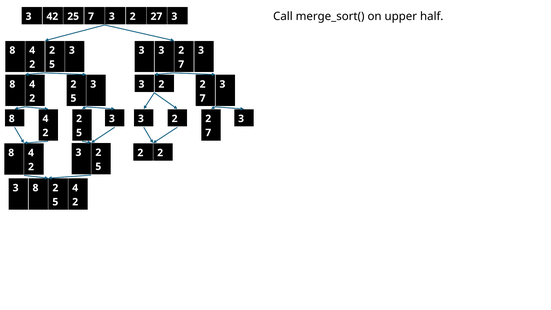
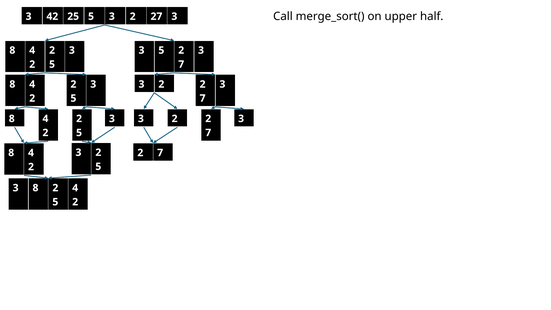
25 7: 7 -> 5 (91, 16)
3: 3 -> 5 (161, 50)
2: 2 -> 7 (160, 153)
